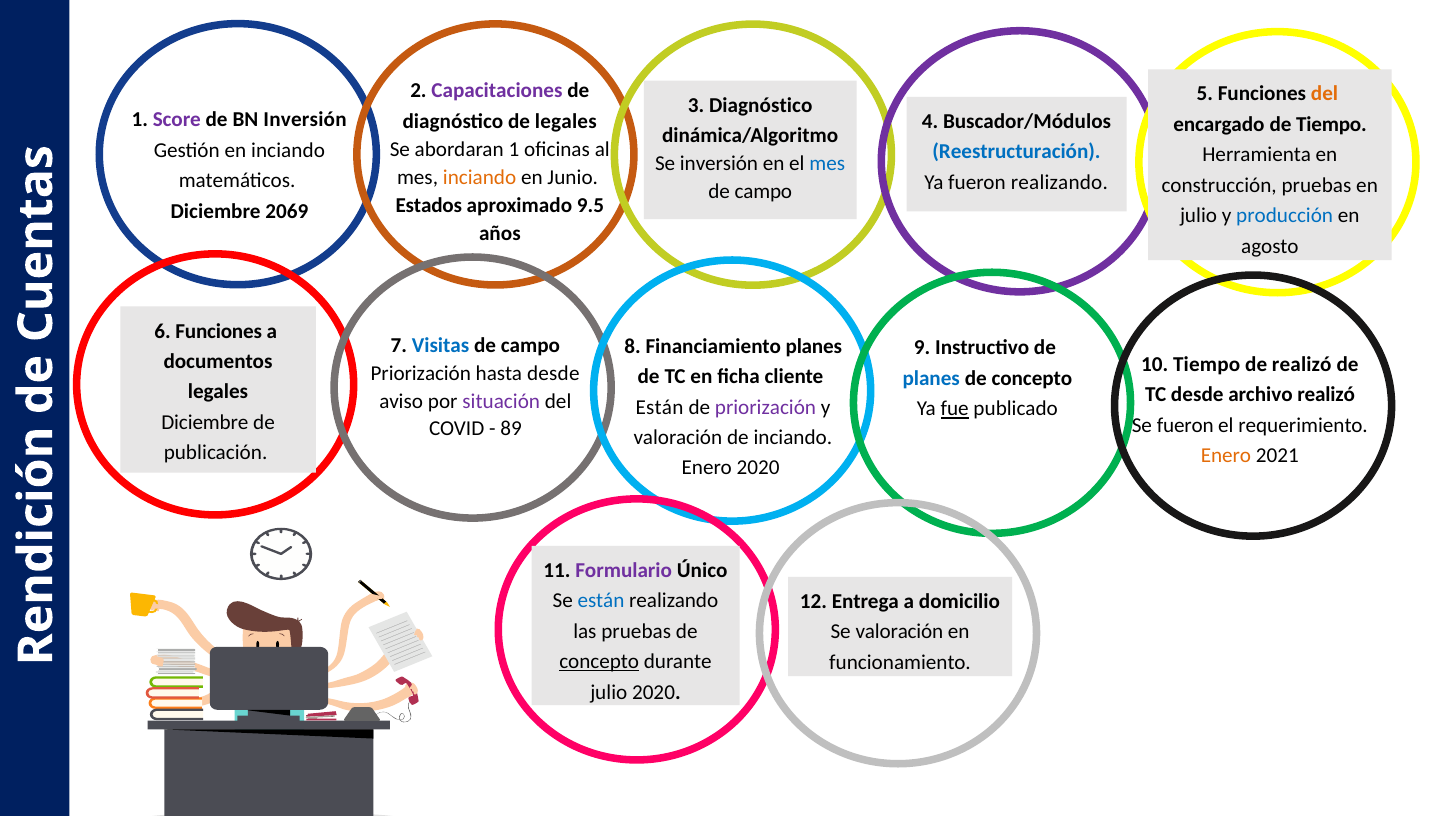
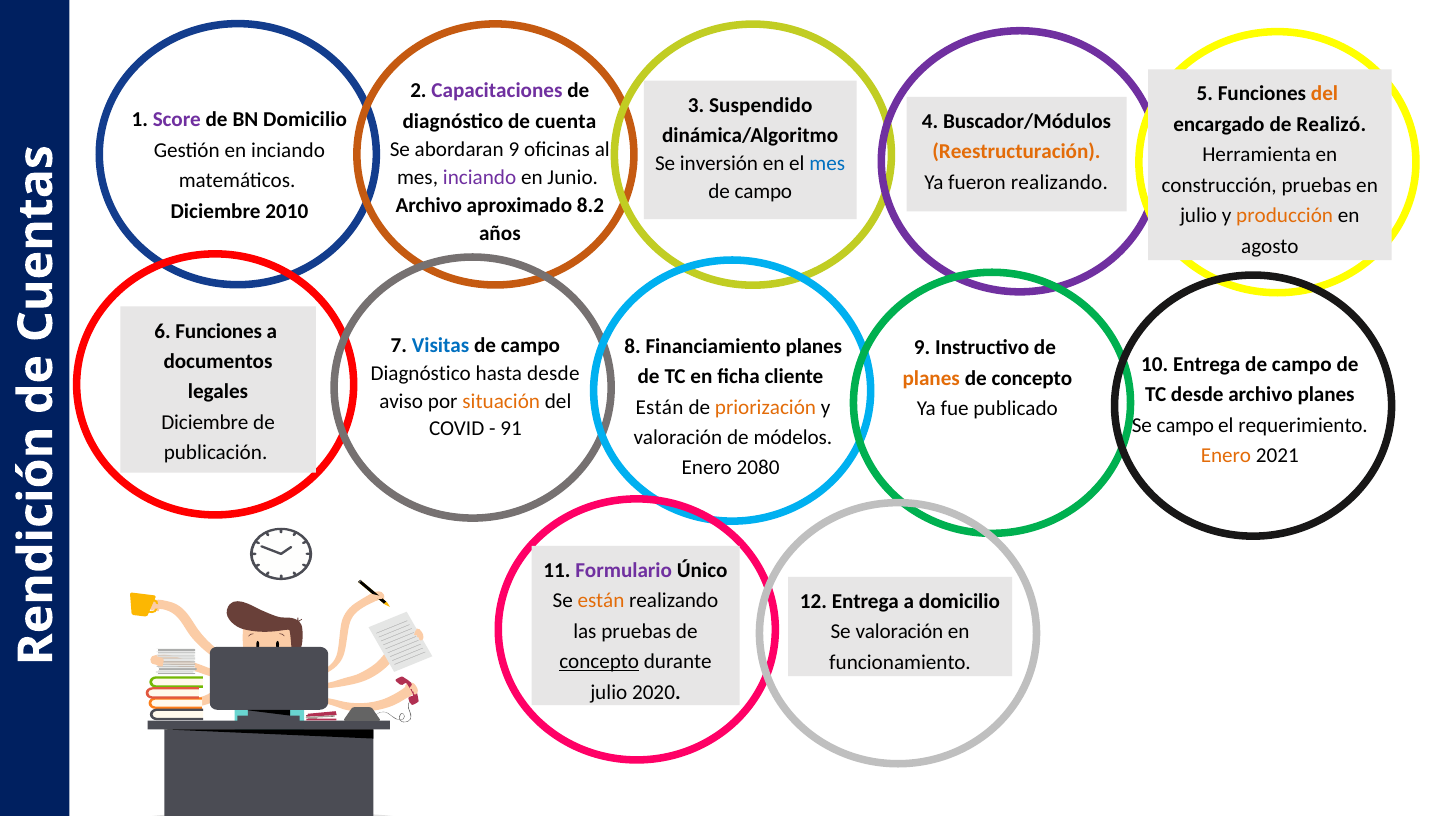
3 Diagnóstico: Diagnóstico -> Suspendido (761, 105)
BN Inversión: Inversión -> Domicilio (305, 120)
de legales: legales -> cuenta (566, 121)
de Tiempo: Tiempo -> Realizó (1331, 124)
abordaran 1: 1 -> 9 (514, 149)
Reestructuración colour: blue -> orange (1016, 152)
inciando colour: orange -> purple (480, 177)
Estados: Estados -> Archivo (429, 205)
9.5: 9.5 -> 8.2 (591, 205)
2069: 2069 -> 2010 (287, 211)
producción colour: blue -> orange (1285, 216)
10 Tiempo: Tiempo -> Entrega (1207, 364)
realizó: realizó -> campo (1302, 364)
Priorización: Priorización -> Diagnóstico (421, 373)
planes colour: blue -> orange (931, 378)
archivo realizó: realizó -> planes (1326, 395)
situación colour: purple -> orange (501, 401)
priorización colour: purple -> orange (766, 407)
fue underline: present -> none (955, 409)
Se fueron: fueron -> campo (1185, 425)
89: 89 -> 91 (511, 429)
de inciando: inciando -> módelos (793, 438)
Enero 2020: 2020 -> 2080 (758, 468)
están colour: blue -> orange (601, 601)
